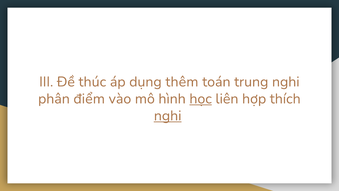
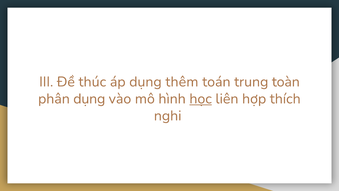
trung nghi: nghi -> toàn (286, 82)
phân điểm: điểm -> dụng (89, 99)
nghi underline: present -> none (168, 116)
